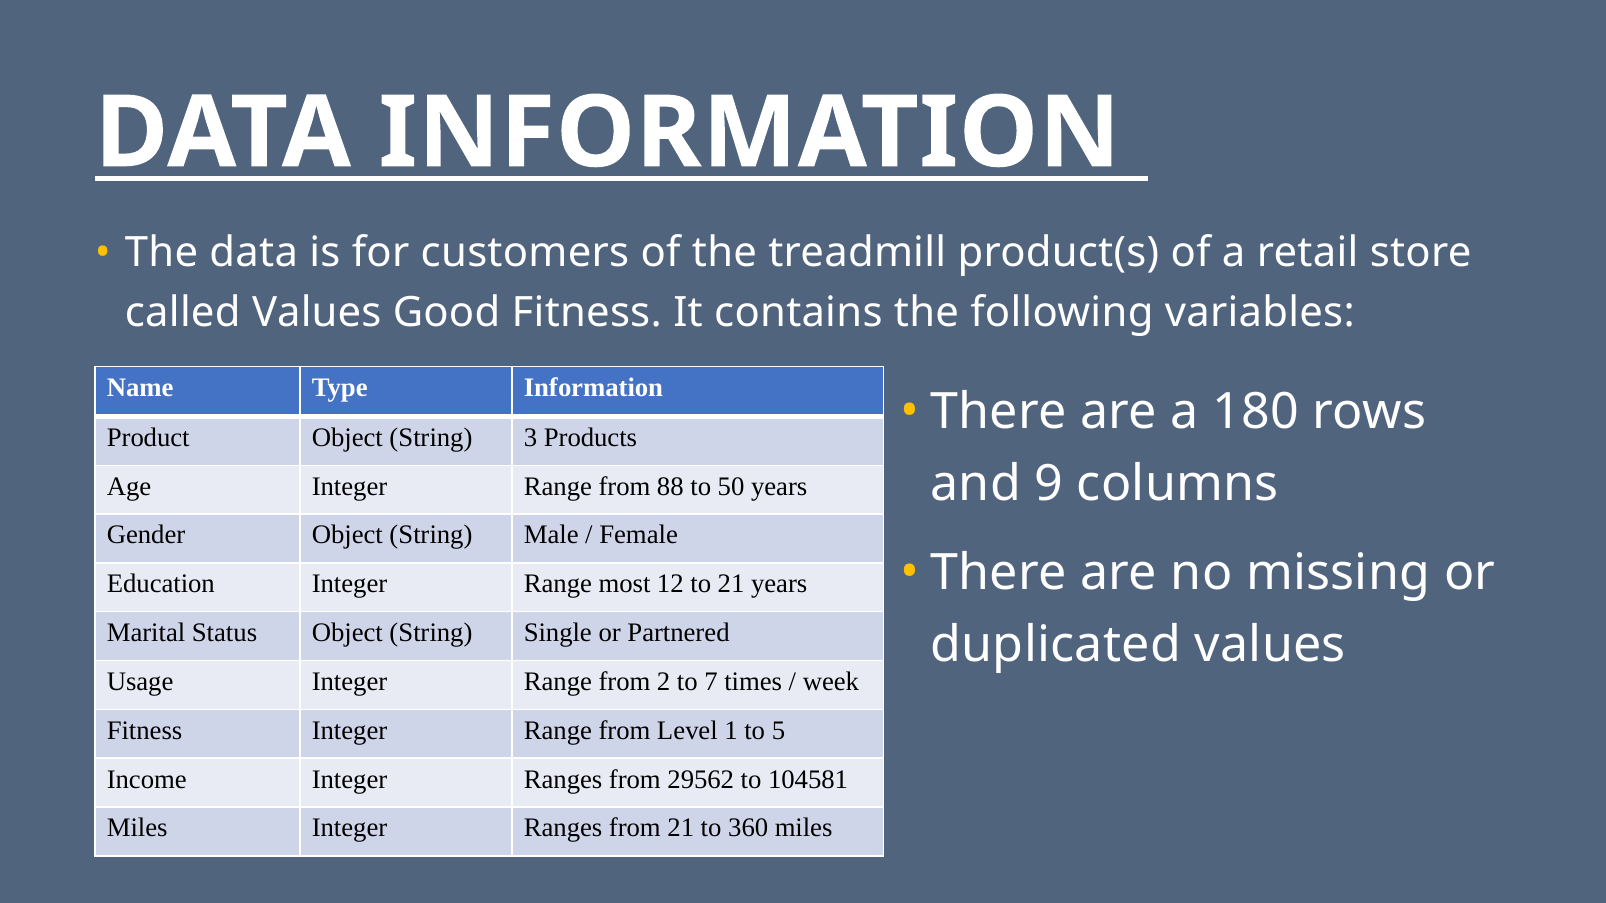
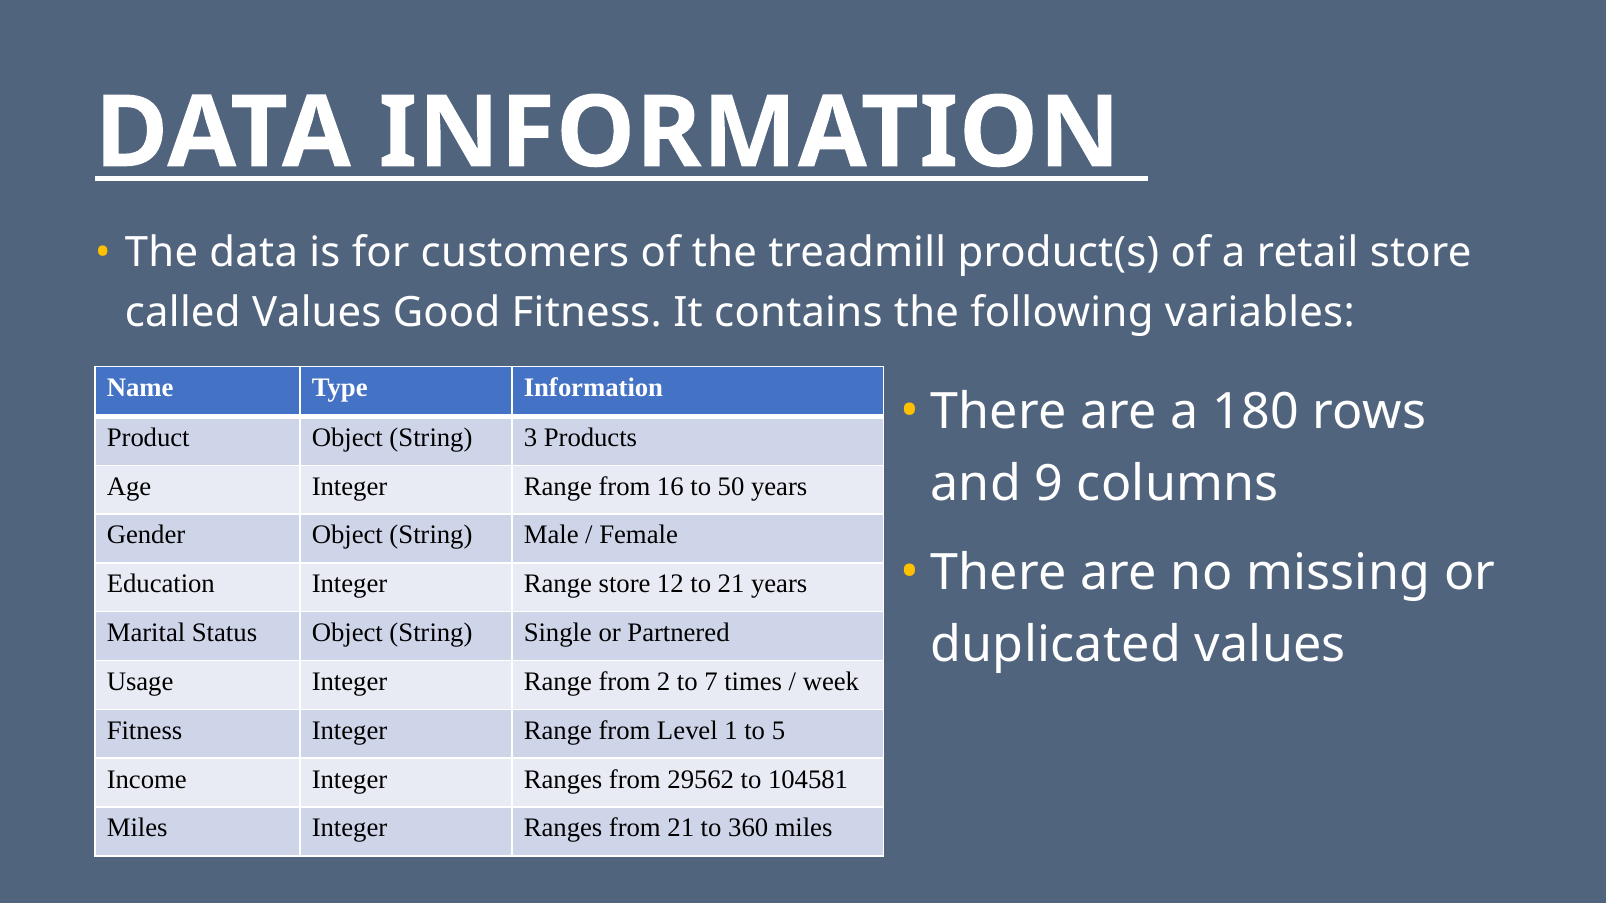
88: 88 -> 16 (670, 487)
Range most: most -> store (625, 584)
